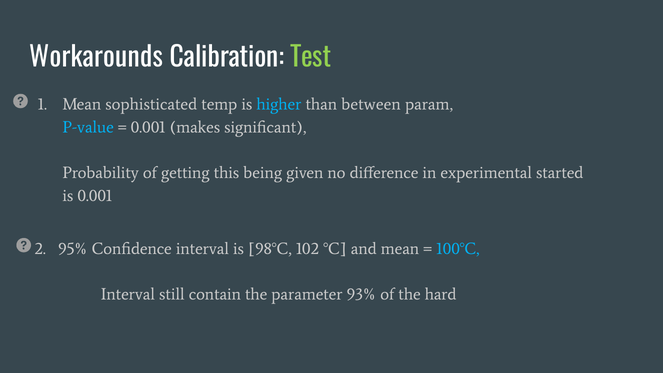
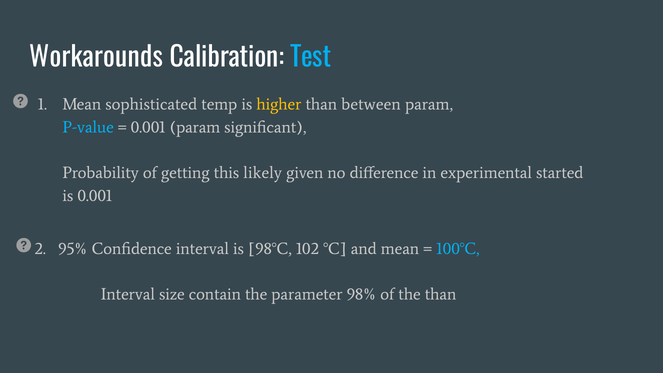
Test colour: light green -> light blue (311, 57)
higher colour: light blue -> yellow (279, 104)
0.001 makes: makes -> param (195, 127)
being: being -> likely (263, 173)
still: still -> size (172, 294)
93%: 93% -> 98% (361, 294)
the hard: hard -> than (441, 294)
